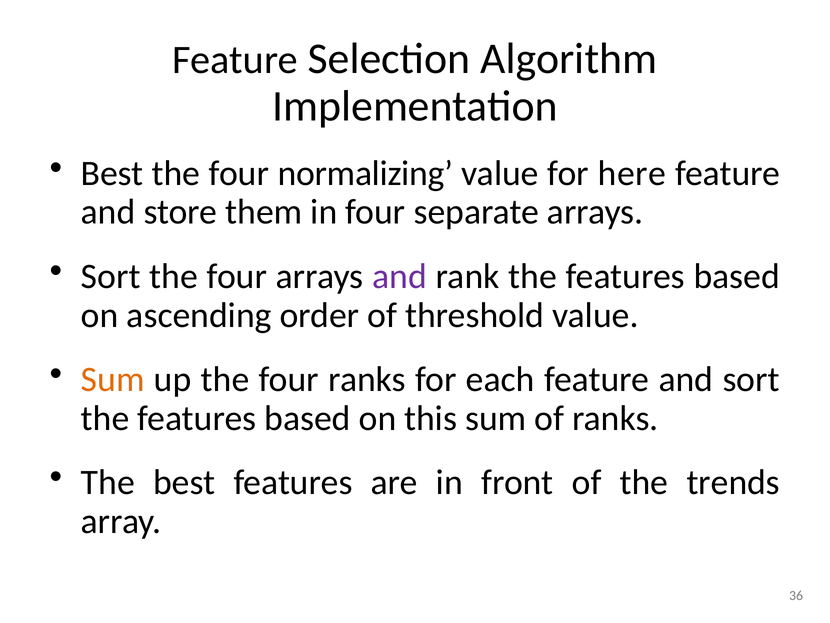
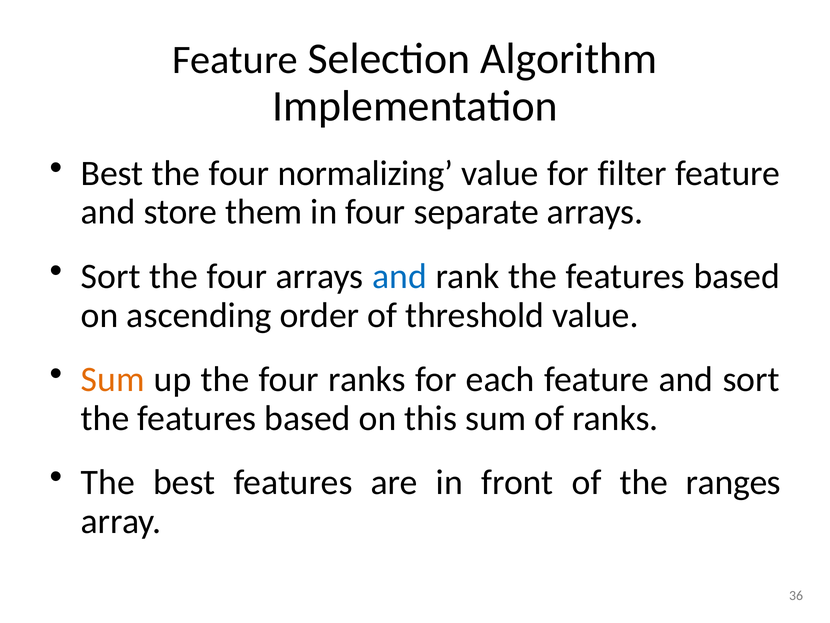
here: here -> filter (632, 173)
and colour: purple -> blue (400, 276)
trends: trends -> ranges (733, 482)
